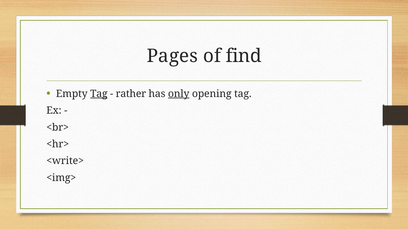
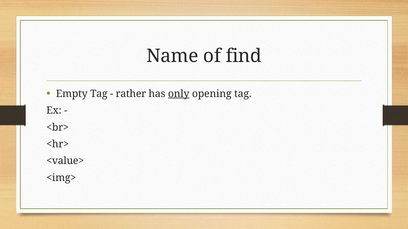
Pages: Pages -> Name (173, 56)
Tag underline: present -> none (99, 94)
<write>: <write> -> <value> (65, 161)
